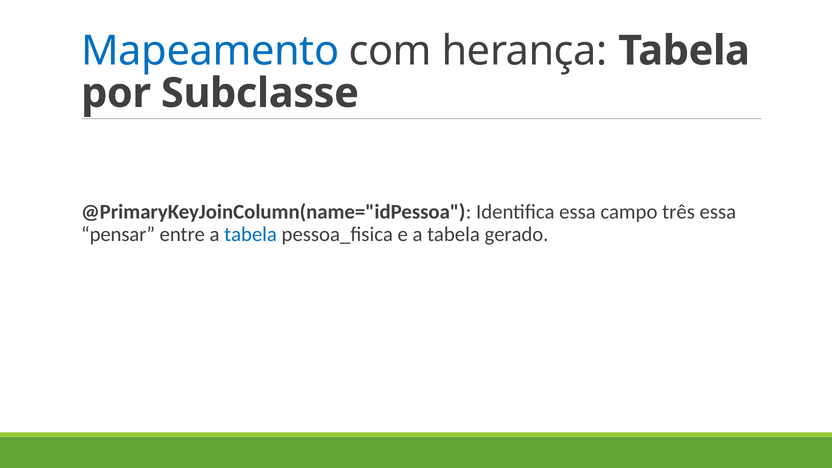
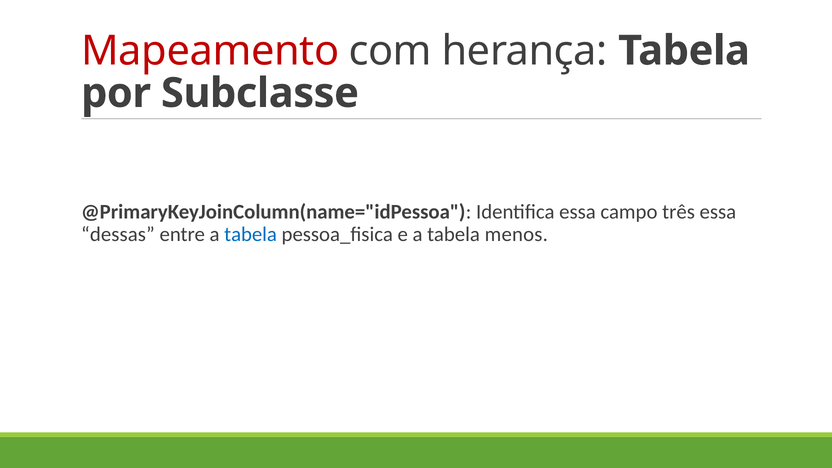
Mapeamento colour: blue -> red (210, 51)
pensar: pensar -> dessas (118, 234)
gerado: gerado -> menos (516, 234)
